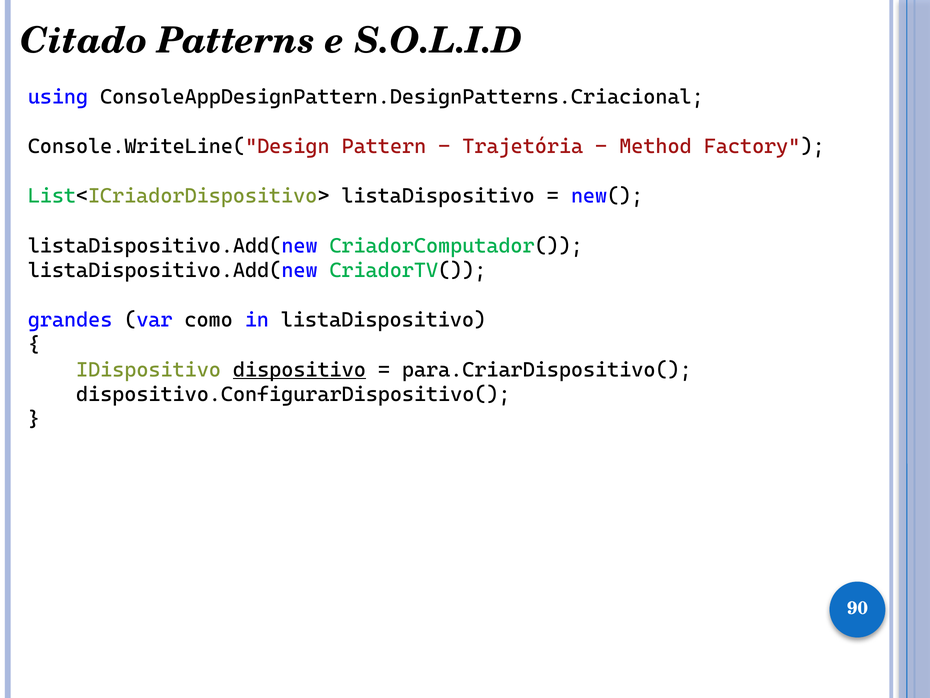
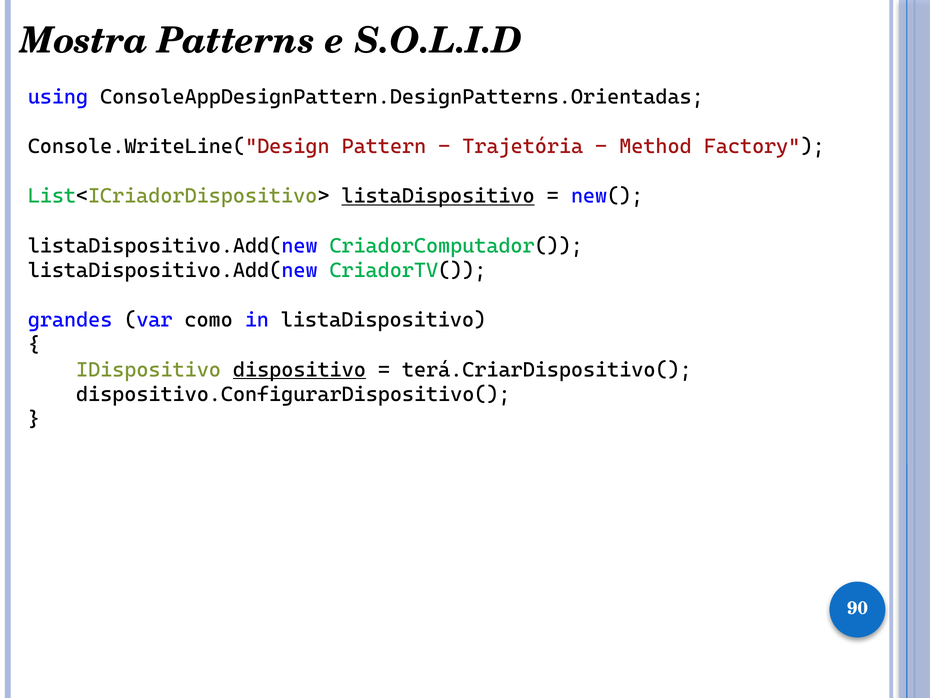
Citado: Citado -> Mostra (84, 41)
ConsoleAppDesignPattern.DesignPatterns.Criacional: ConsoleAppDesignPattern.DesignPatterns.Criacional -> ConsoleAppDesignPattern.DesignPatterns.Orientadas (402, 97)
listaDispositivo underline: none -> present (438, 196)
para.CriarDispositivo(: para.CriarDispositivo( -> terá.CriarDispositivo( (547, 369)
